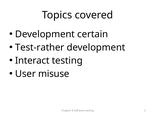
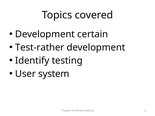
Interact: Interact -> Identify (32, 61)
misuse: misuse -> system (54, 74)
